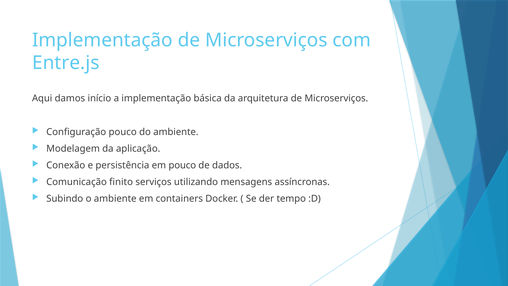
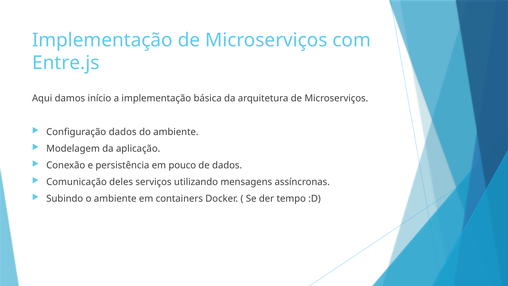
Configuração pouco: pouco -> dados (123, 132)
finito: finito -> deles (121, 182)
